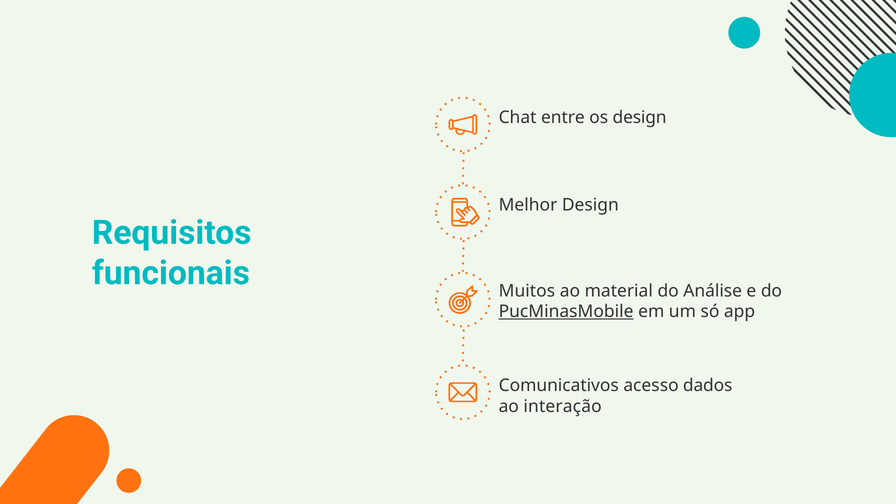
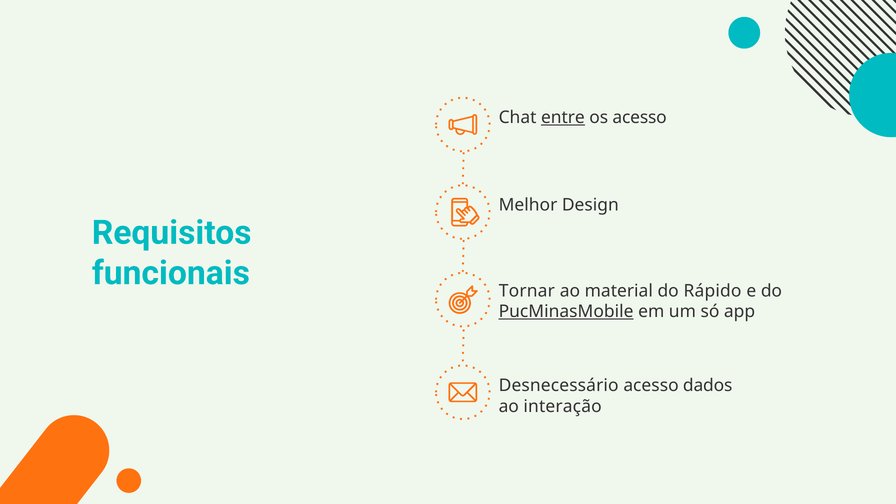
entre underline: none -> present (563, 118)
os design: design -> acesso (640, 118)
Muitos: Muitos -> Tornar (527, 291)
Análise: Análise -> Rápido (713, 291)
Comunicativos: Comunicativos -> Desnecessário (559, 385)
